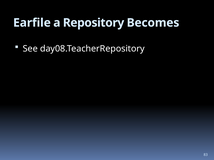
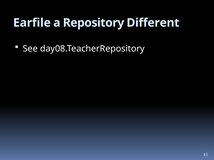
Becomes: Becomes -> Different (153, 23)
